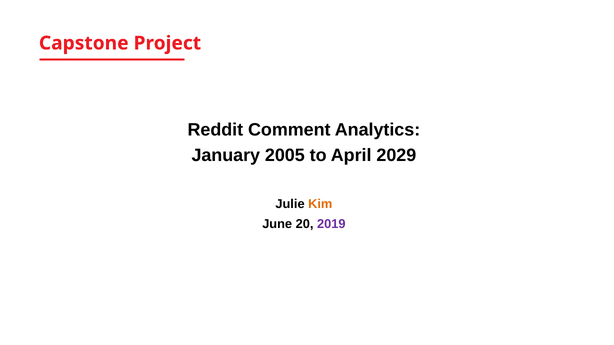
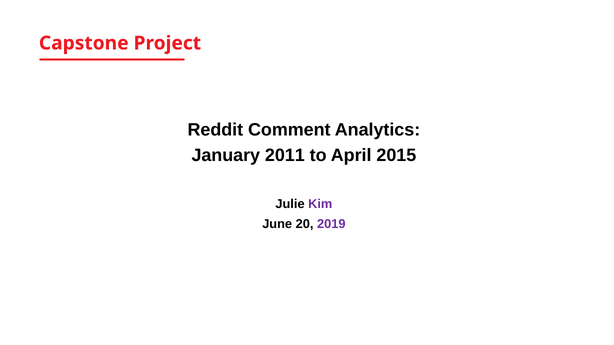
2005: 2005 -> 2011 (285, 155)
2029: 2029 -> 2015 (396, 155)
Kim colour: orange -> purple (320, 204)
